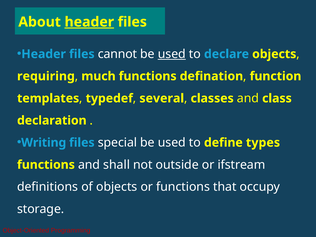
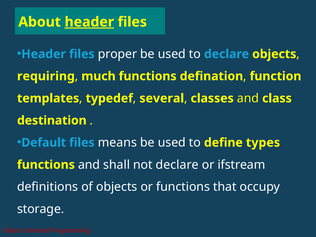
cannot: cannot -> proper (117, 54)
used underline: present -> none (172, 54)
declaration: declaration -> destination (52, 120)
Writing: Writing -> Default (44, 143)
special: special -> means (117, 143)
not outside: outside -> declare (177, 165)
